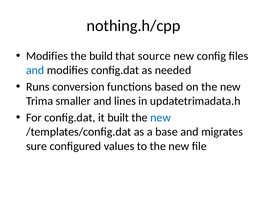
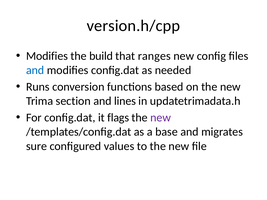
nothing.h/cpp: nothing.h/cpp -> version.h/cpp (133, 26)
source: source -> ranges (154, 56)
smaller: smaller -> section (73, 101)
built: built -> flags (118, 118)
new colour: blue -> purple (161, 118)
